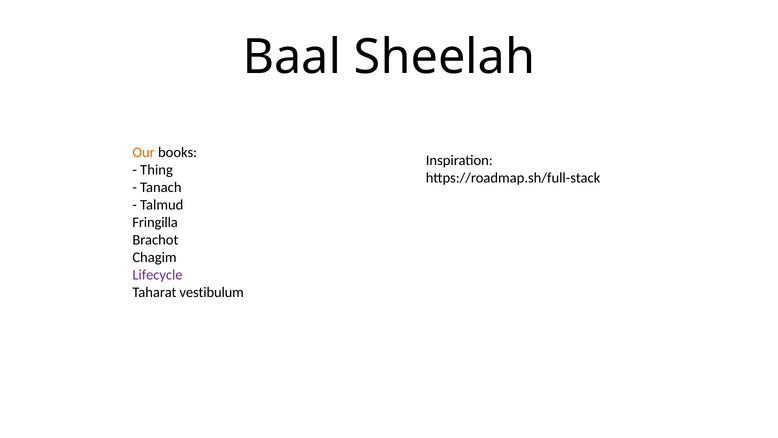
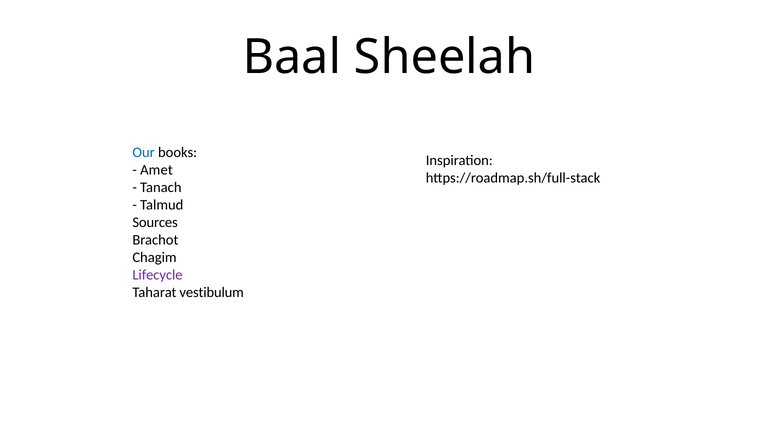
Our colour: orange -> blue (144, 152)
Thing: Thing -> Amet (156, 170)
Fringilla: Fringilla -> Sources (155, 222)
